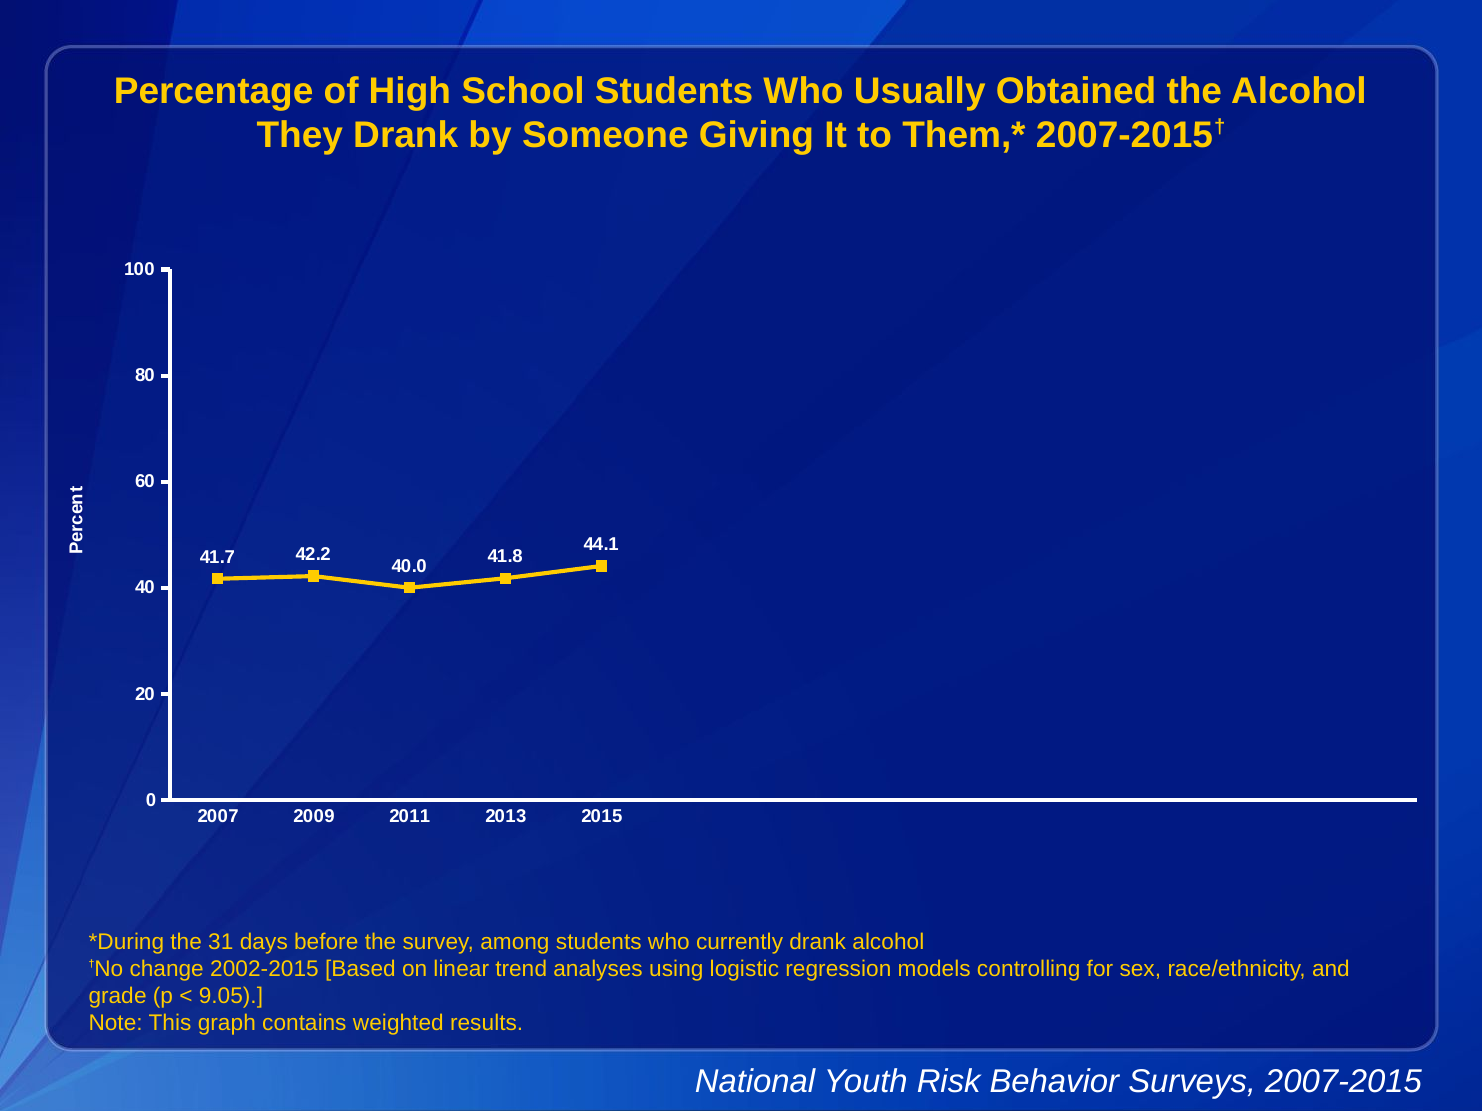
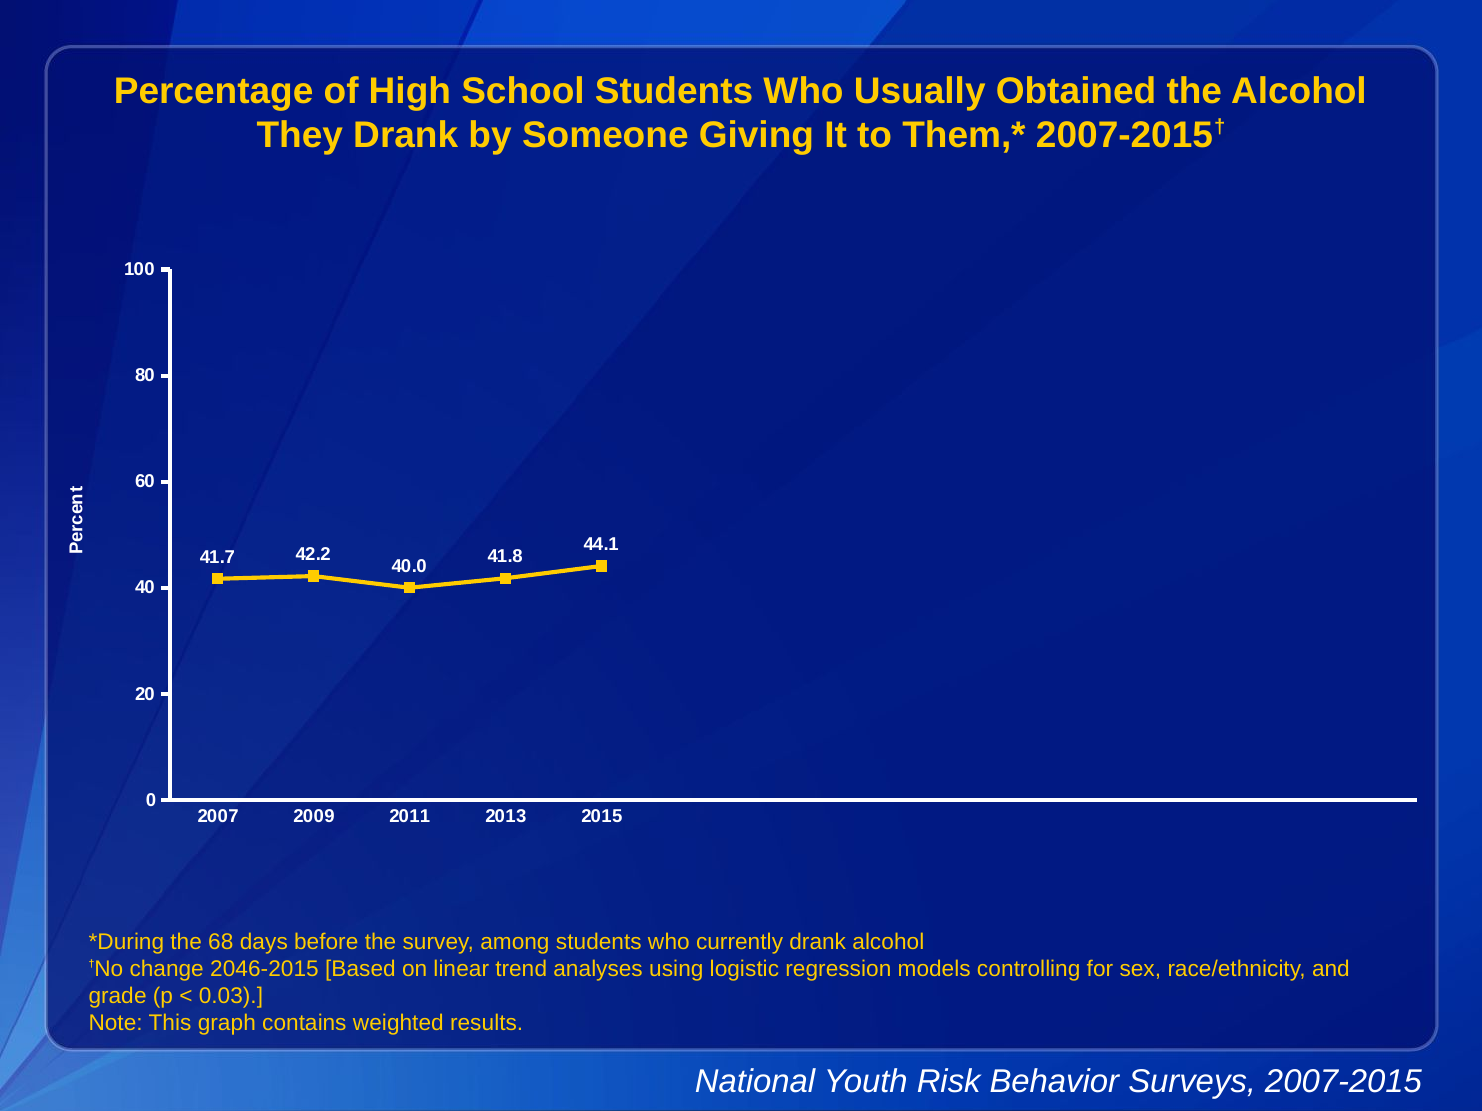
31: 31 -> 68 (221, 942)
2002-2015: 2002-2015 -> 2046-2015 (264, 970)
9.05: 9.05 -> 0.03 (231, 997)
